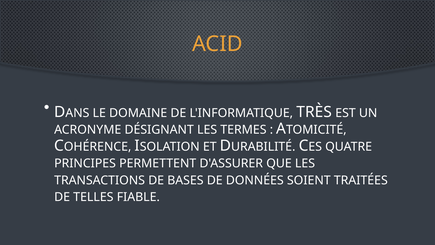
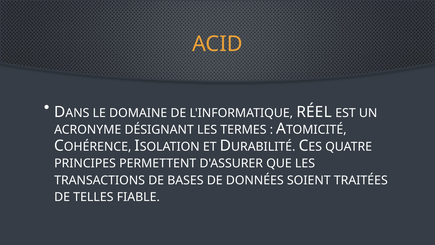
TRÈS: TRÈS -> RÉEL (314, 112)
